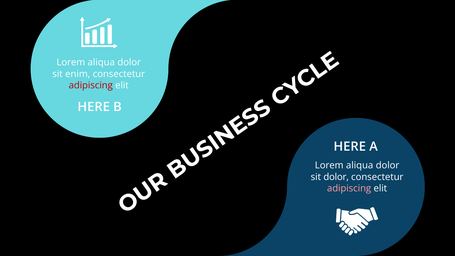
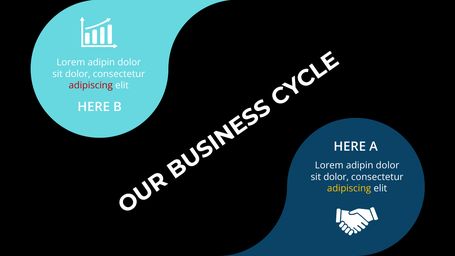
aliqua: aliqua -> adipin (101, 62)
enim: enim -> dolor (78, 74)
aliqua: aliqua -> adipin (360, 165)
adipiscing colour: pink -> yellow (349, 188)
